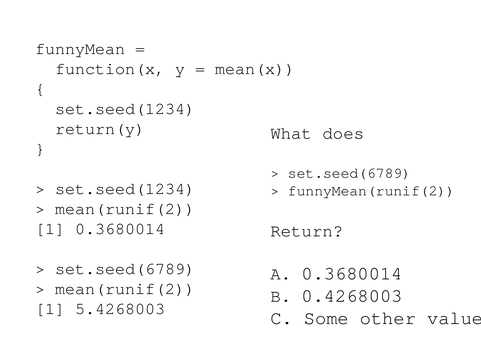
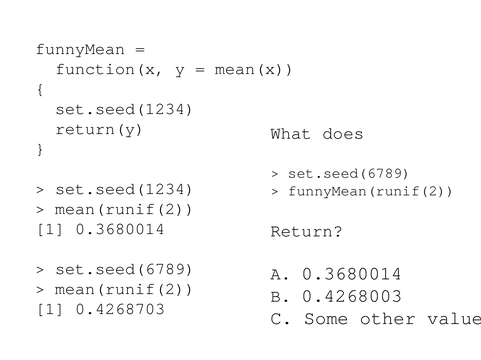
5.4268003: 5.4268003 -> 0.4268703 (120, 309)
